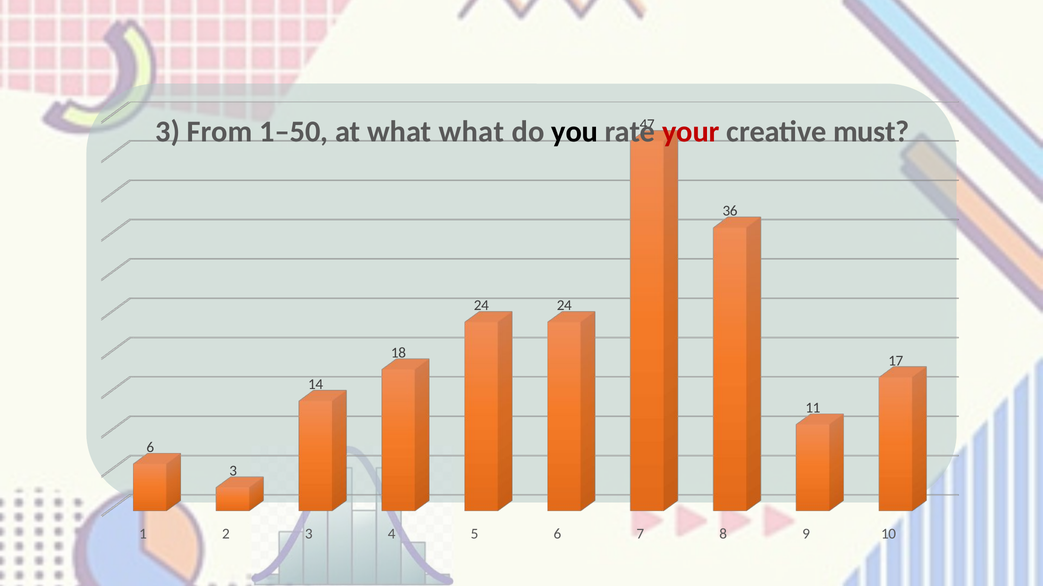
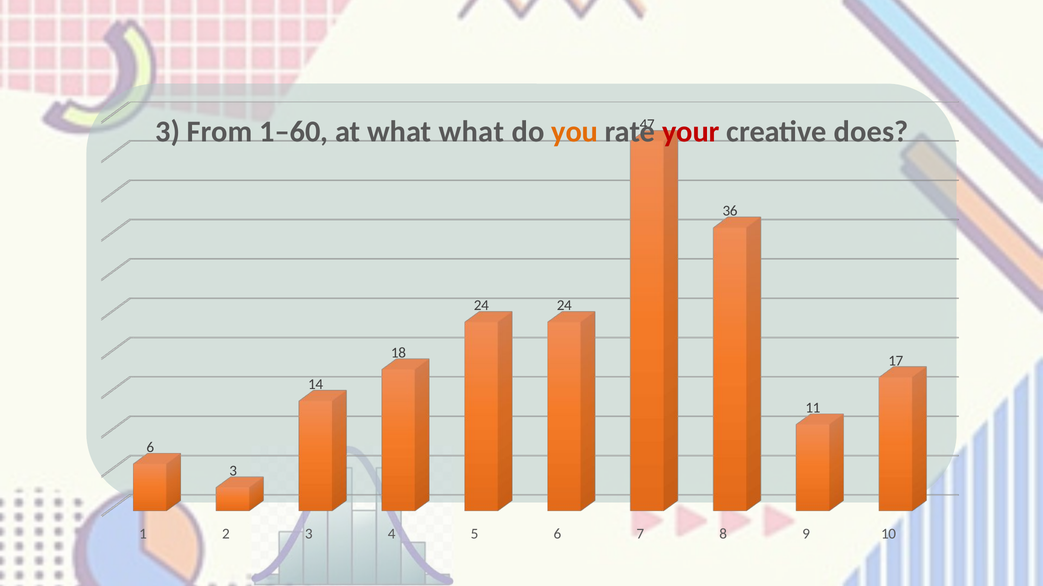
1–50: 1–50 -> 1–60 (294, 132)
you colour: black -> orange (575, 132)
must: must -> does (871, 132)
